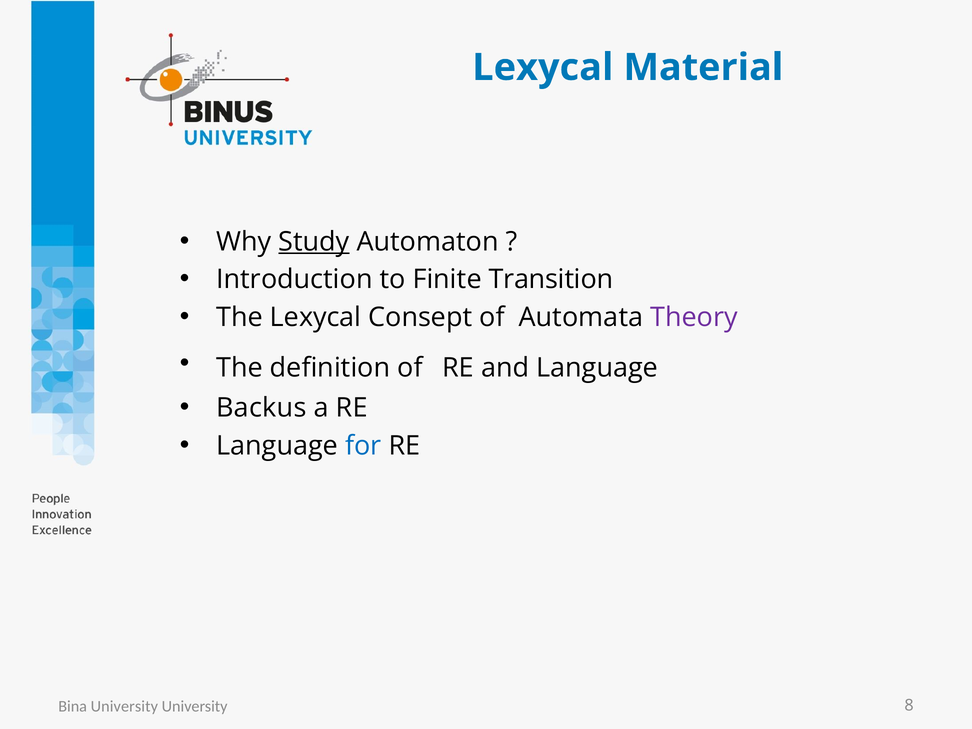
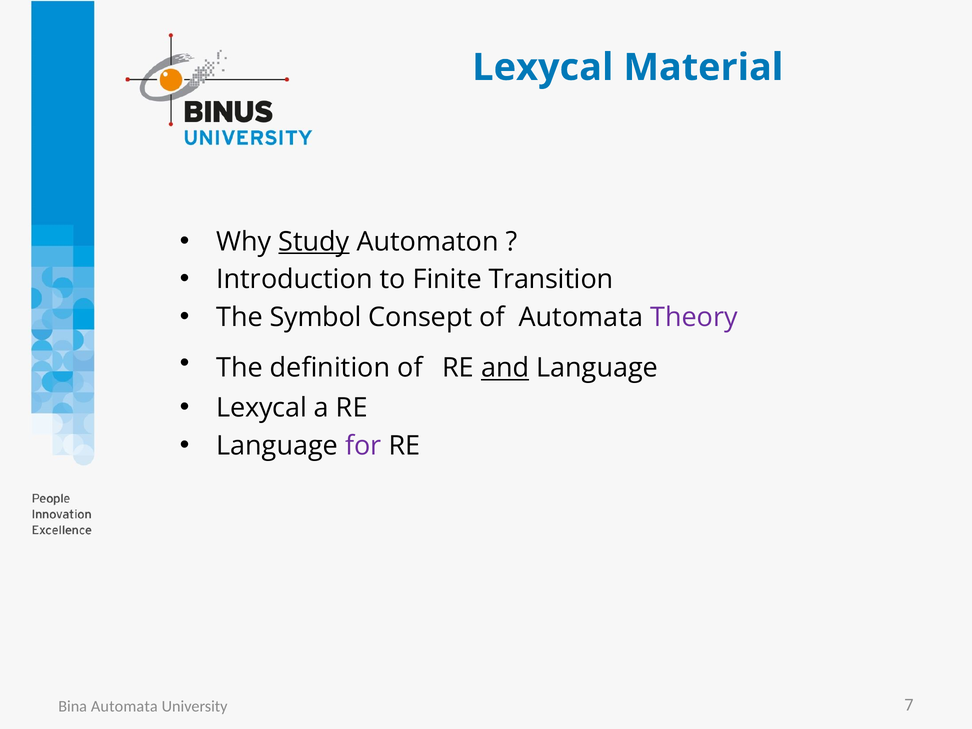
The Lexycal: Lexycal -> Symbol (316, 317)
and underline: none -> present (505, 368)
Backus: Backus -> Lexycal (262, 408)
for colour: blue -> purple (363, 446)
Bina University: University -> Automata (124, 706)
8: 8 -> 7 (909, 705)
